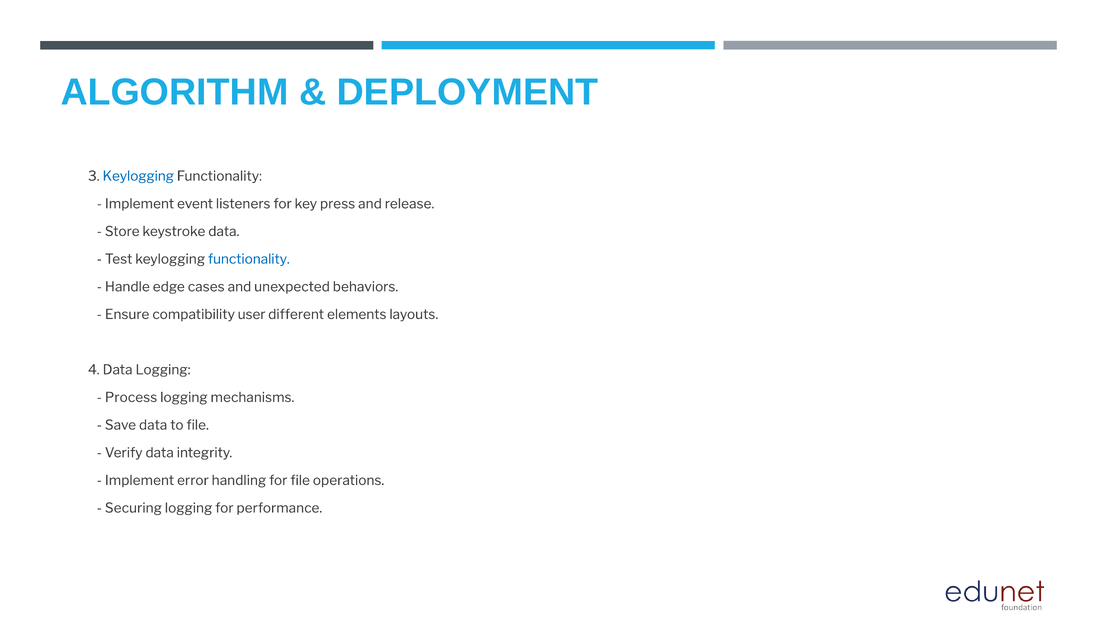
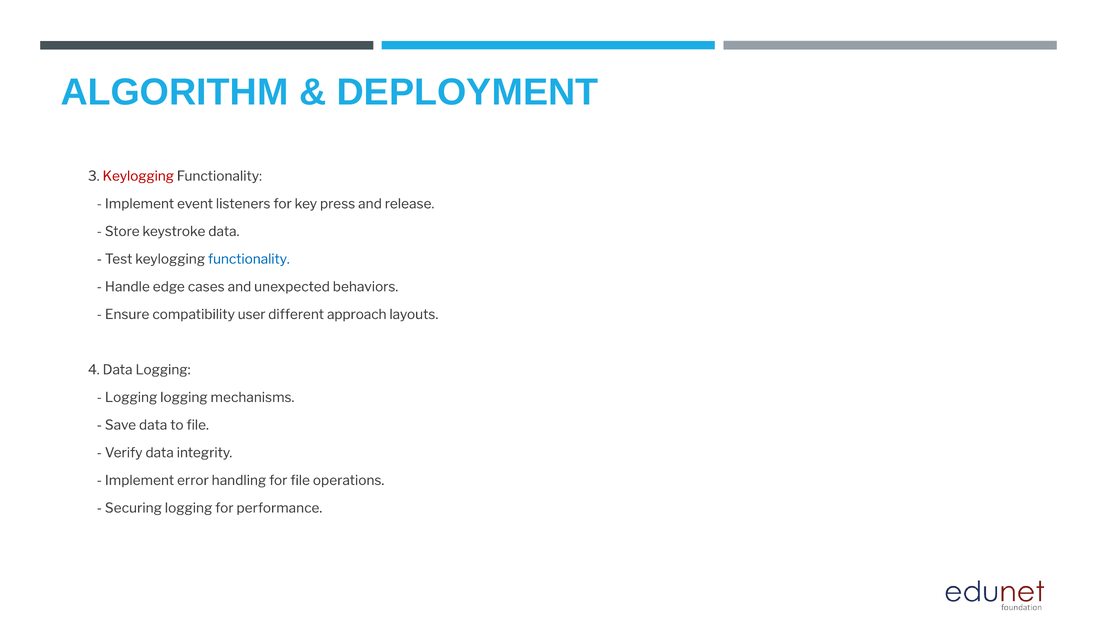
Keylogging colour: blue -> red (138, 176)
elements: elements -> approach (357, 315)
Process: Process -> Logging (131, 397)
